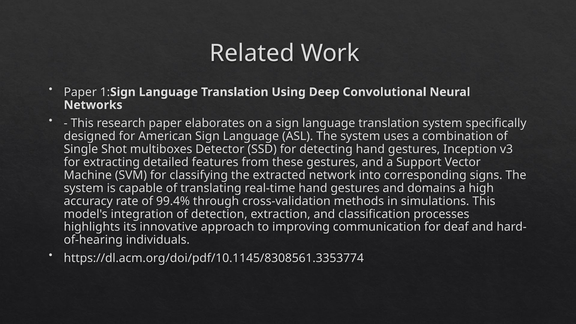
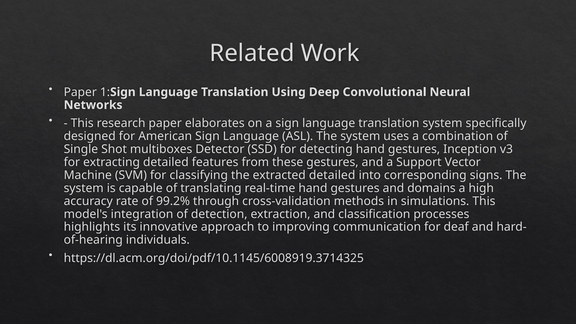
extracted network: network -> detailed (332, 175)
99.4%: 99.4% -> 99.2% (173, 201)
https://dl.acm.org/doi/pdf/10.1145/8308561.3353774: https://dl.acm.org/doi/pdf/10.1145/8308561.3353774 -> https://dl.acm.org/doi/pdf/10.1145/6008919.3714325 (214, 258)
